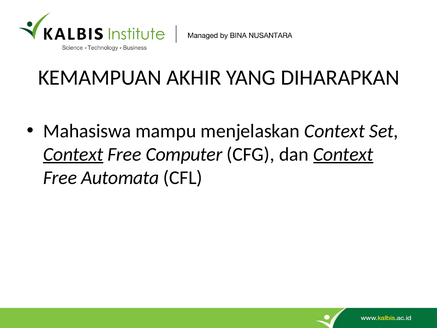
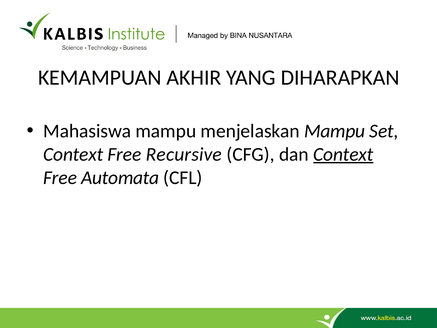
menjelaskan Context: Context -> Mampu (335, 131)
Context underline: present -> none (73, 154)
Computer: Computer -> Recursive (184, 154)
